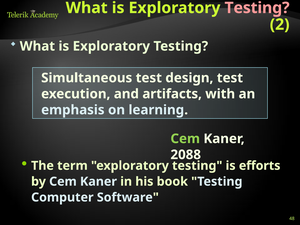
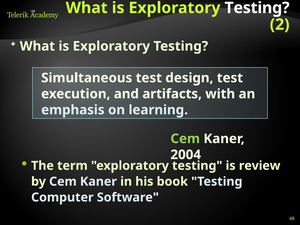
Testing colour: pink -> white (257, 8)
2088: 2088 -> 2004 (186, 155)
efforts: efforts -> review (260, 166)
